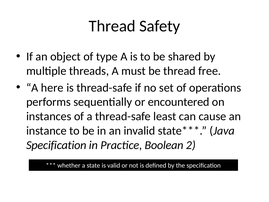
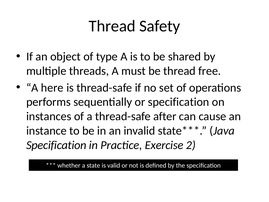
or encountered: encountered -> specification (179, 102)
least: least -> after (165, 116)
Boolean: Boolean -> Exercise (164, 145)
